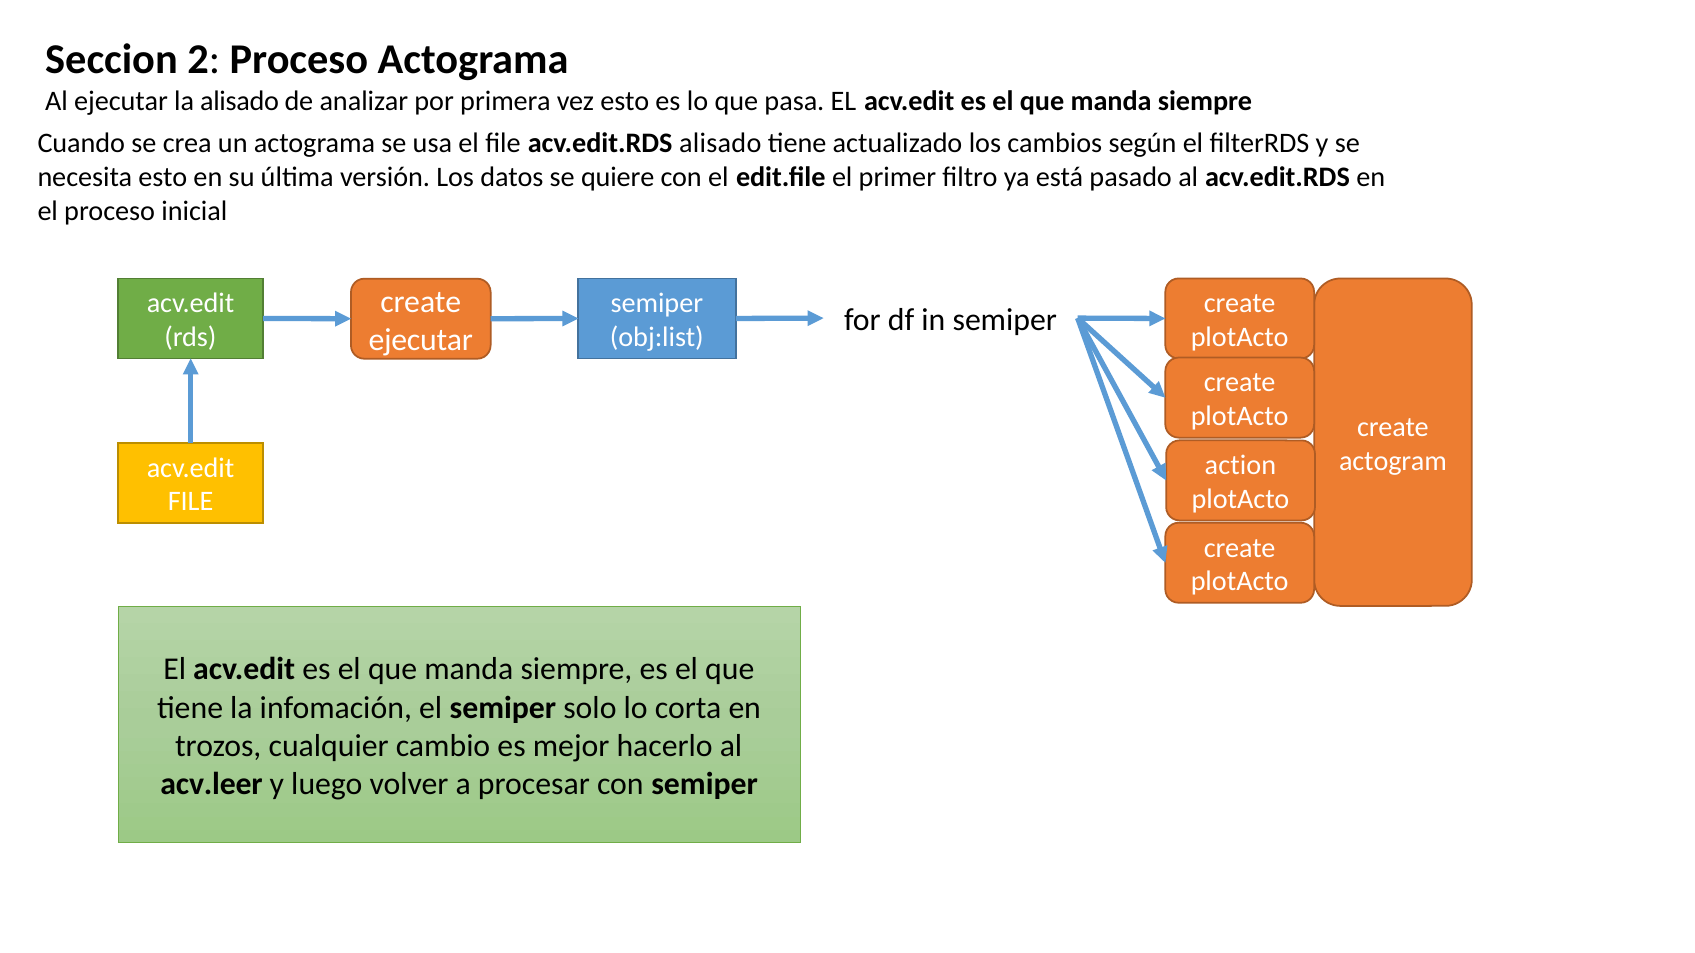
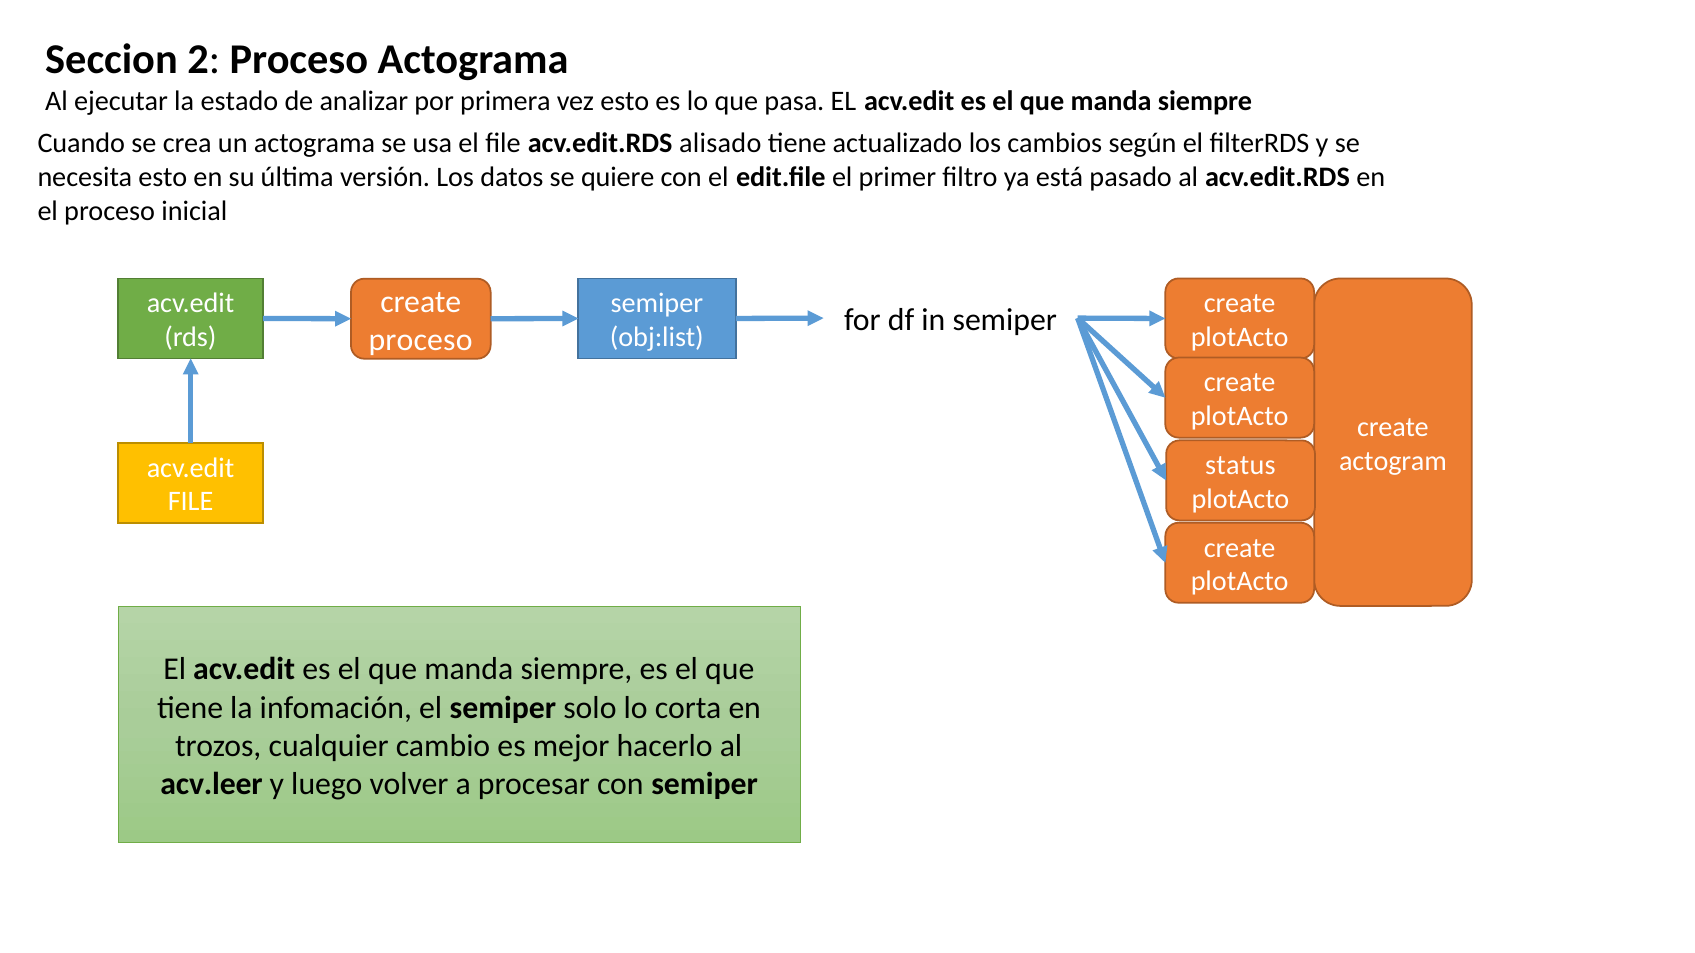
la alisado: alisado -> estado (239, 101)
ejecutar: ejecutar -> proceso (421, 340)
action: action -> status (1240, 466)
